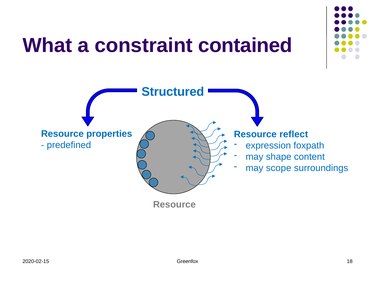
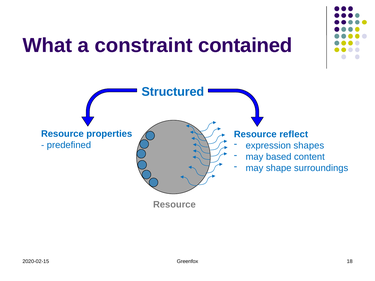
foxpath: foxpath -> shapes (309, 146)
shape: shape -> based (279, 157)
scope: scope -> shape (279, 168)
